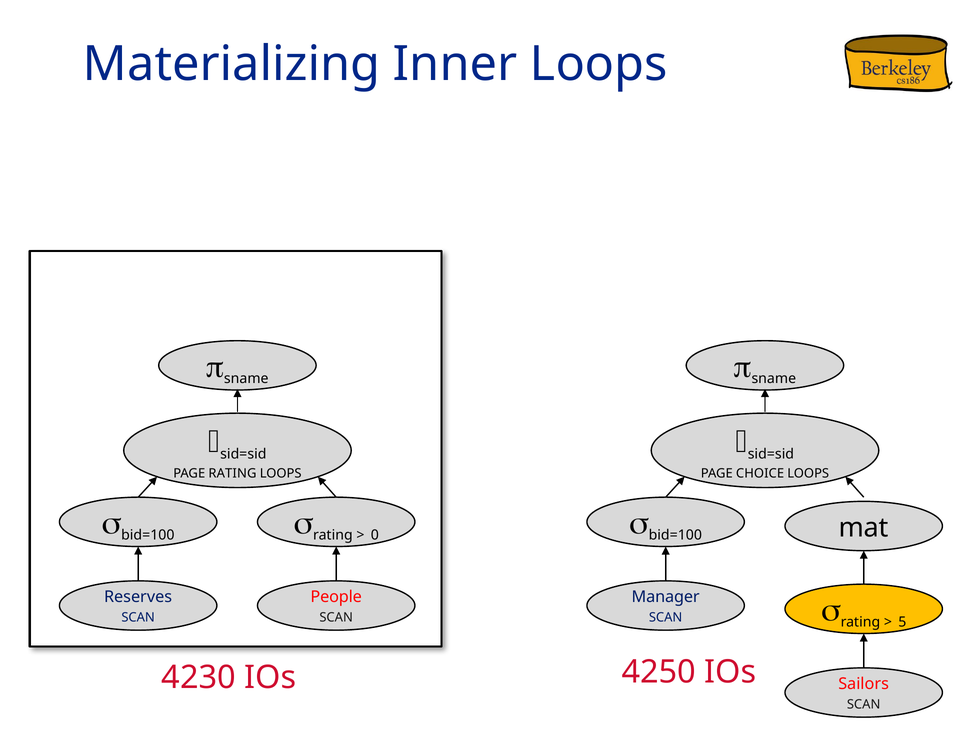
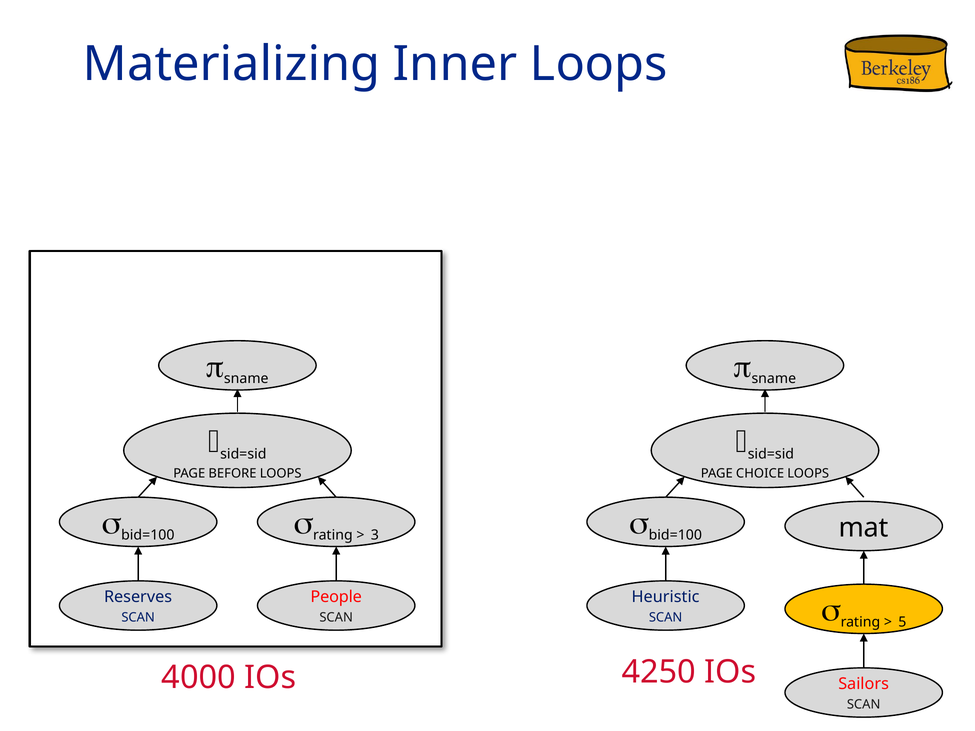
PAGE RATING: RATING -> BEFORE (233, 473)
0: 0 -> 3 (375, 535)
Manager: Manager -> Heuristic (666, 597)
4230: 4230 -> 4000 (199, 678)
